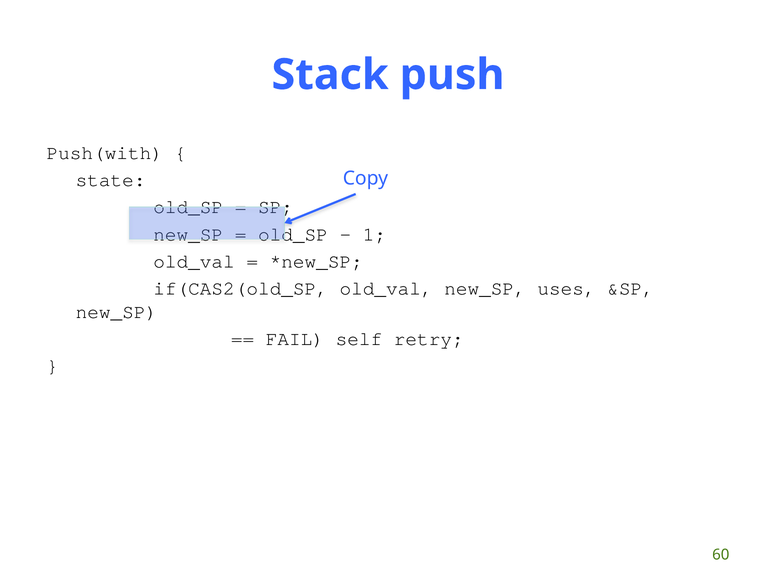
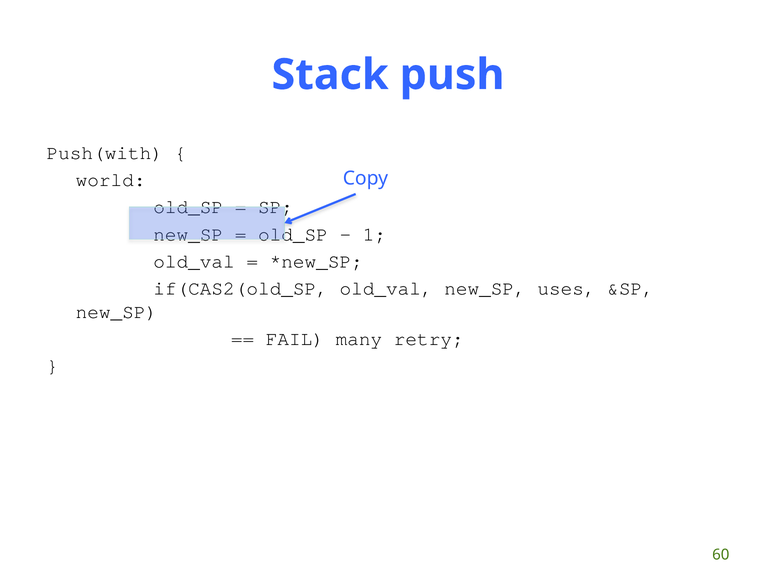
state: state -> world (111, 180)
self: self -> many (359, 339)
